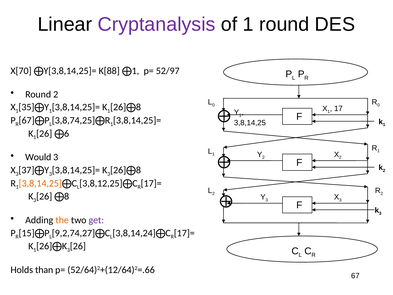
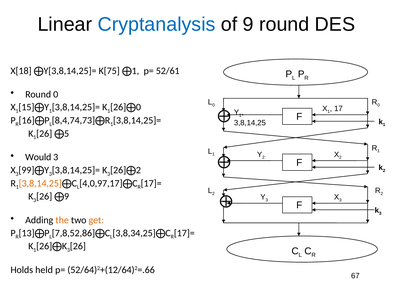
Cryptanalysis colour: purple -> blue (157, 24)
of 1: 1 -> 9 (248, 24)
X[70: X[70 -> X[18 (21, 71)
K[88: K[88 -> K[75 (109, 71)
52/97: 52/97 -> 52/61 (168, 71)
Round 2: 2 -> 0 (56, 94)
8: 8 -> 0 (138, 107)
35: 35 -> 15 (26, 107)
3,8,74,25: 3,8,74,25 -> 8,4,74,73 (73, 120)
67: 67 -> 16 (27, 120)
6: 6 -> 5 (67, 133)
8: 8 -> 2 (138, 170)
37: 37 -> 99 (26, 170)
3,8,12,25: 3,8,12,25 -> 4,0,97,17 (101, 183)
8: 8 -> 9 (67, 196)
get colour: purple -> orange (96, 220)
9,2,74,27: 9,2,74,27 -> 7,8,52,86 (73, 233)
3,8,14,24: 3,8,14,24 -> 3,8,34,25 (134, 233)
15: 15 -> 13 (27, 233)
than: than -> held (44, 270)
